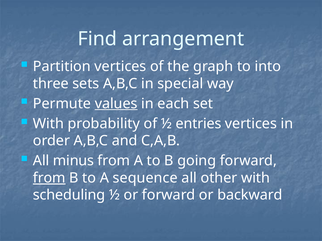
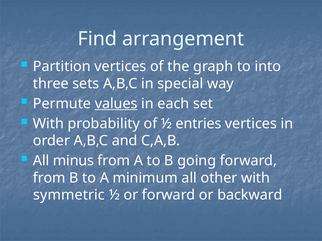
from underline: present -> none (49, 178)
sequence: sequence -> minimum (145, 178)
scheduling: scheduling -> symmetric (69, 195)
